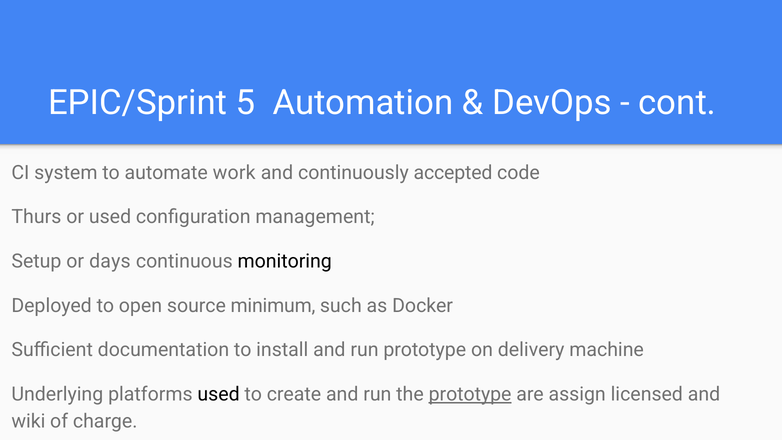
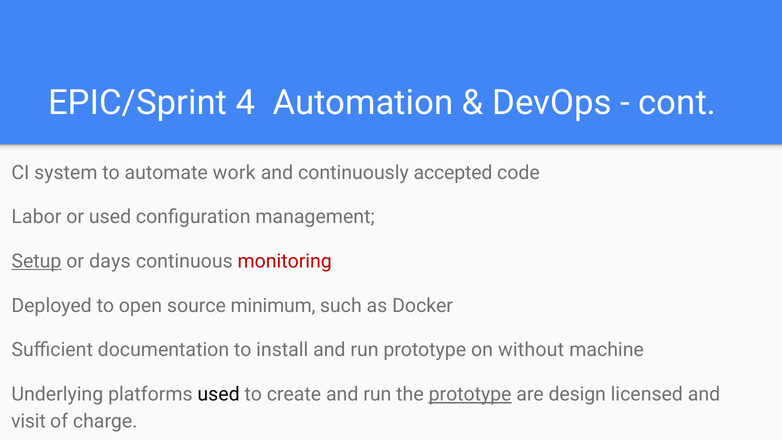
5: 5 -> 4 (246, 103)
Thurs: Thurs -> Labor (36, 217)
Setup underline: none -> present (36, 261)
monitoring colour: black -> red (285, 261)
delivery: delivery -> without (531, 350)
assign: assign -> design (577, 394)
wiki: wiki -> visit (28, 421)
